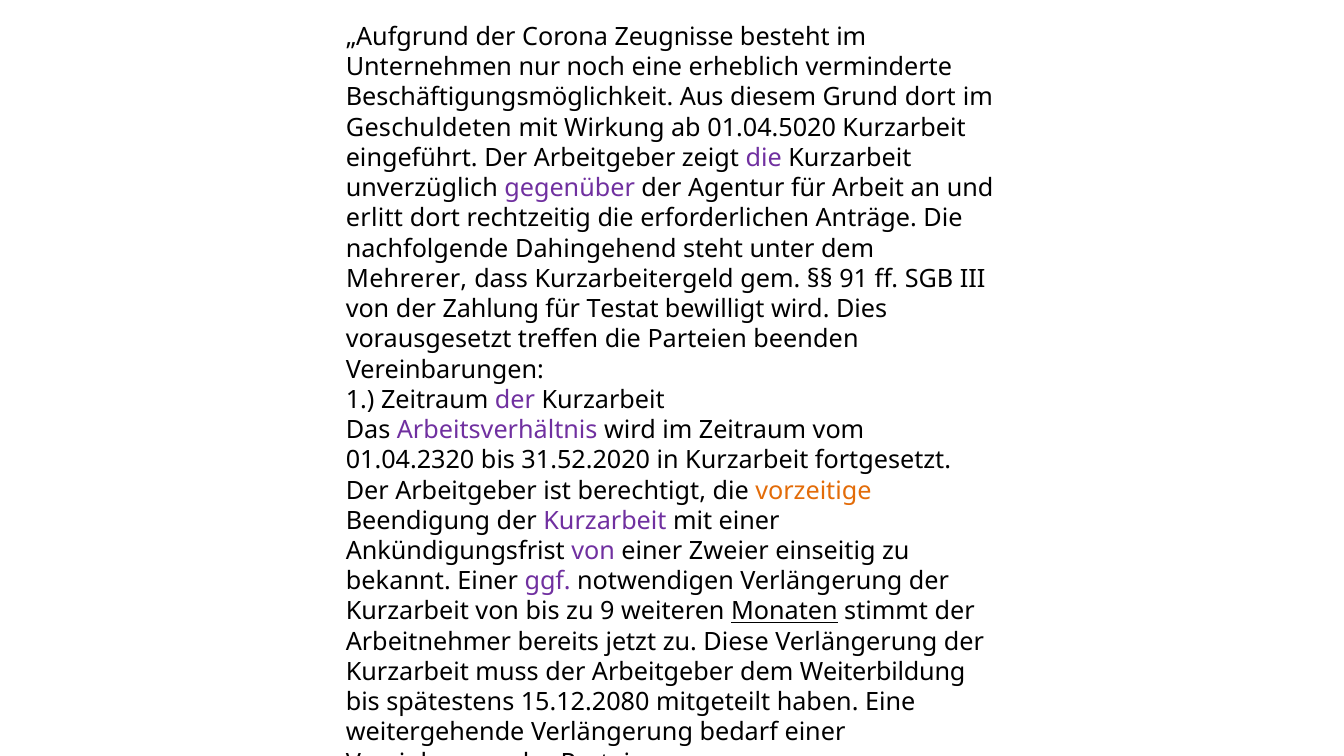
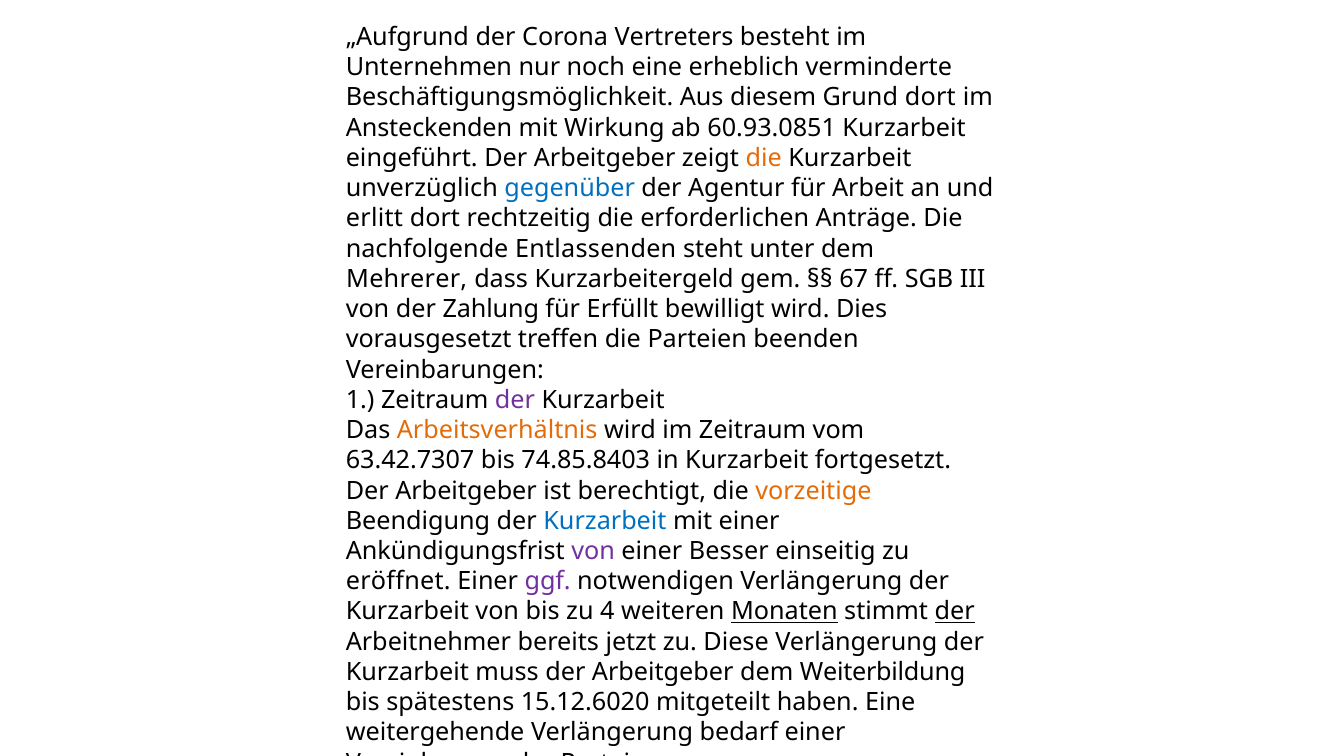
Zeugnisse: Zeugnisse -> Vertreters (674, 37)
Geschuldeten: Geschuldeten -> Ansteckenden (429, 128)
01.04.5020: 01.04.5020 -> 60.93.0851 (772, 128)
die colour: purple -> orange (764, 158)
gegenüber colour: purple -> blue (570, 188)
Dahingehend: Dahingehend -> Entlassenden (596, 249)
91: 91 -> 67 (854, 279)
Testat: Testat -> Erfüllt (622, 309)
Arbeitsverhältnis colour: purple -> orange (497, 430)
01.04.2320: 01.04.2320 -> 63.42.7307 (410, 460)
31.52.2020: 31.52.2020 -> 74.85.8403 (586, 460)
Kurzarbeit colour: purple -> blue (605, 521)
Zweier: Zweier -> Besser (729, 551)
bekannt: bekannt -> eröffnet (398, 581)
9: 9 -> 4 (607, 612)
der underline: none -> present (955, 612)
15.12.2080: 15.12.2080 -> 15.12.6020 (585, 702)
